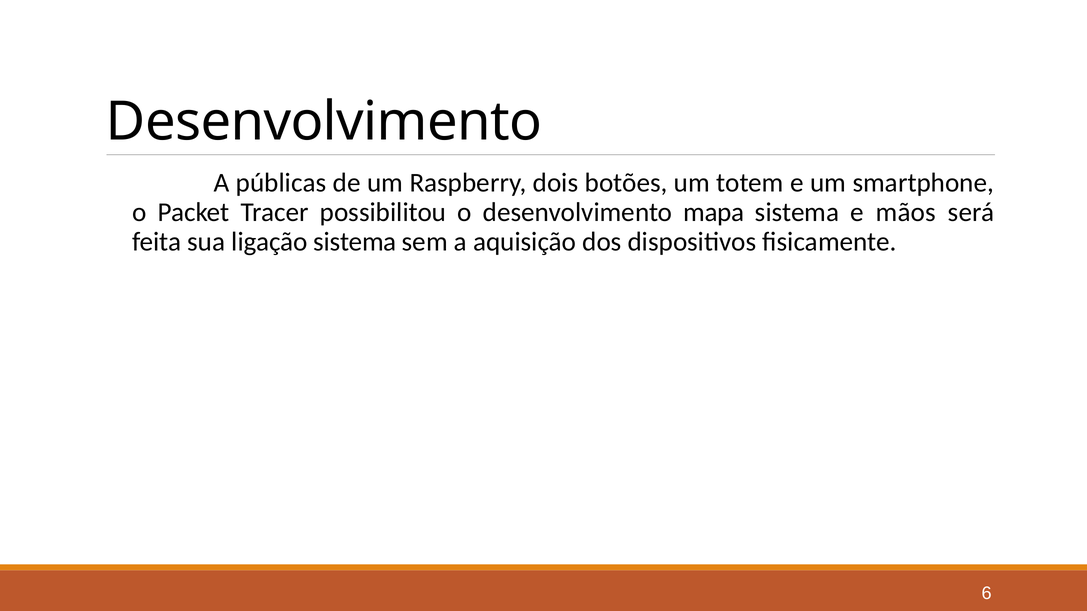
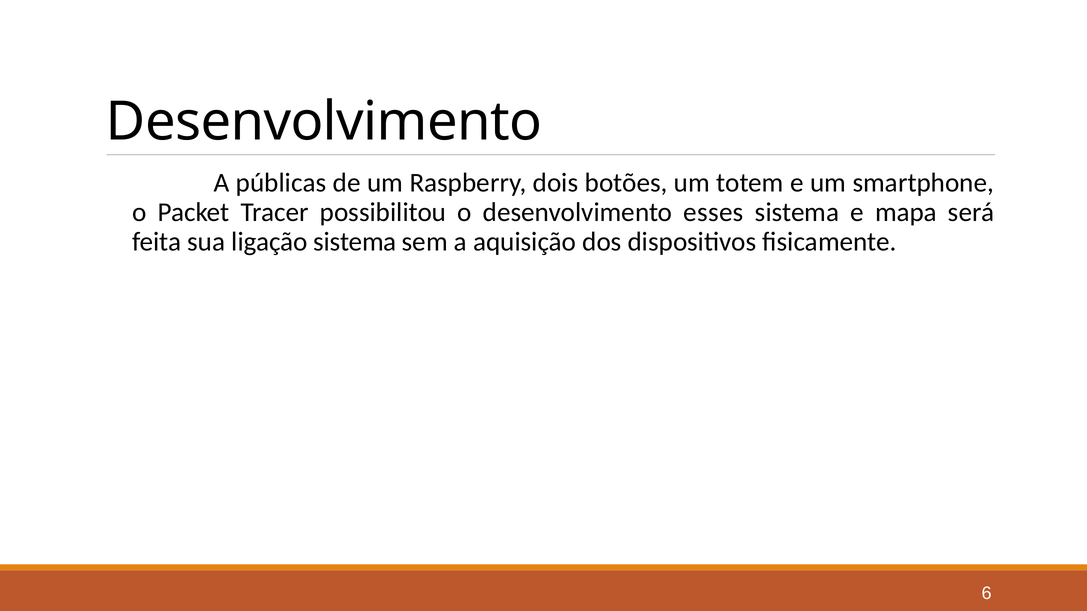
mapa: mapa -> esses (713, 212)
mãos: mãos -> mapa (906, 212)
